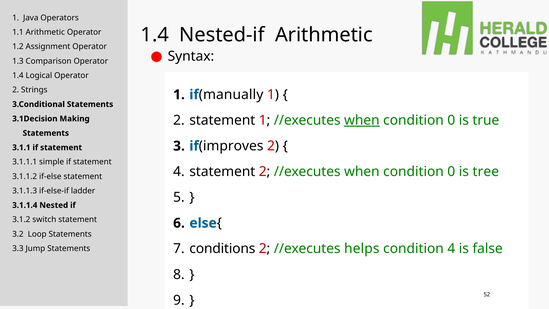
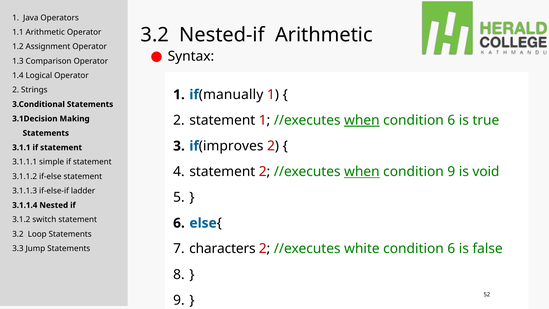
1.4: 1.4 -> 3.2 (155, 35)
0: 0 -> 6 (451, 120)
when underline: none -> present (362, 172)
0: 0 -> 9 (451, 172)
tree: tree -> void (486, 172)
conditions: conditions -> characters (222, 249)
helps: helps -> white (362, 249)
4: 4 -> 6 (451, 249)
